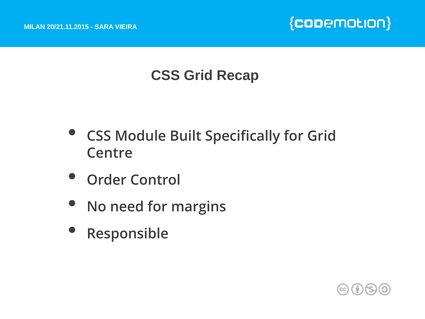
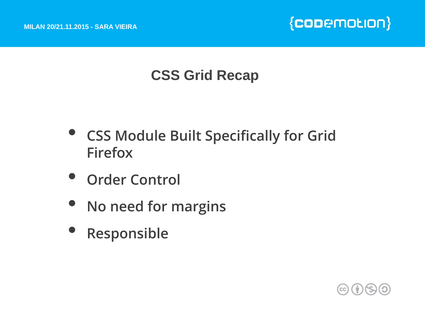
Centre: Centre -> Firefox (110, 153)
